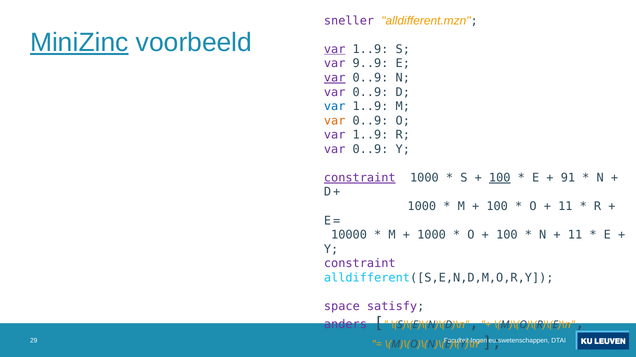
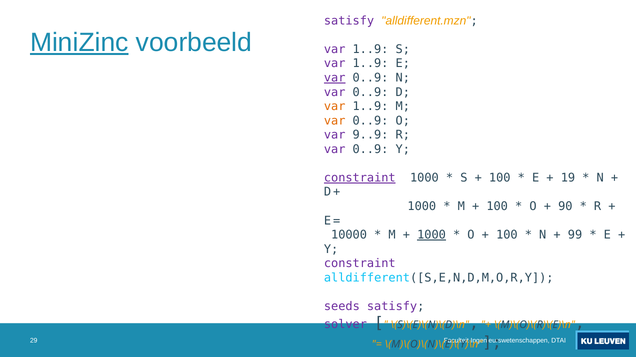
sneller: sneller -> satisfy (349, 21)
var underline: present -> none (335, 49)
9..9: 9..9 -> 1..9 (370, 64)
var colour: blue -> orange (335, 107)
1..9: 1..9 -> 9..9 (370, 135)
100 underline: present -> none (500, 178)
91: 91 -> 19 (568, 178)
11: 11 -> 90 (565, 207)
1000 underline: none -> present (432, 235)
11: 11 -> 99 (575, 235)
space: space -> seeds (342, 307)
anders: anders -> solver (345, 325)
